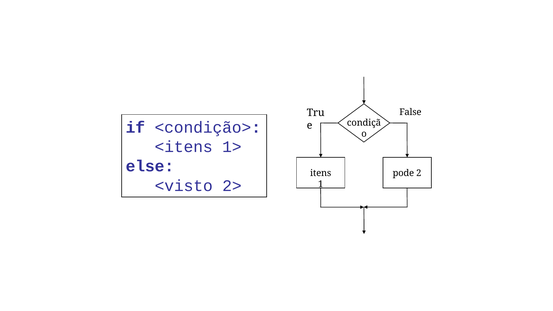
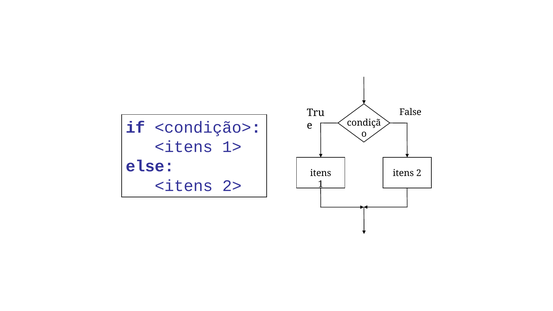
pode: pode -> itens (403, 173)
<visto: <visto -> <itens (184, 186)
